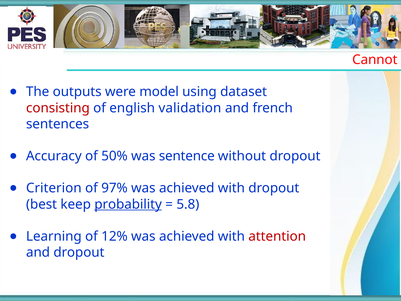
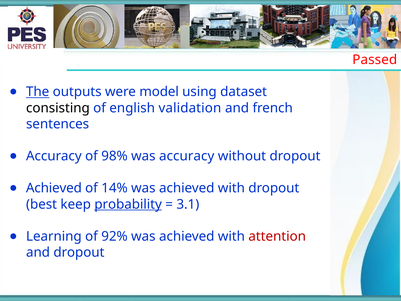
Cannot: Cannot -> Passed (375, 60)
The underline: none -> present (38, 92)
consisting colour: red -> black (58, 108)
50%: 50% -> 98% (114, 156)
was sentence: sentence -> accuracy (187, 156)
Criterion: Criterion -> Achieved (54, 188)
97%: 97% -> 14% (114, 188)
5.8: 5.8 -> 3.1 (188, 204)
12%: 12% -> 92% (114, 236)
